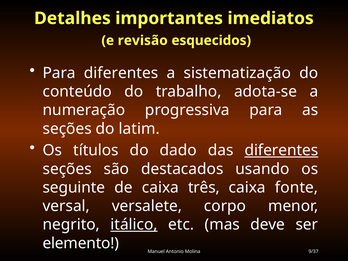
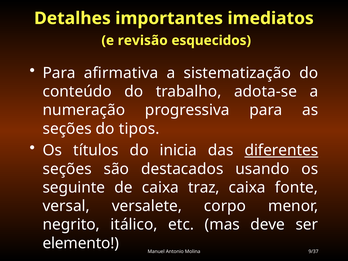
Para diferentes: diferentes -> afirmativa (121, 73)
latim: latim -> tipos (139, 129)
dado: dado -> inicia (178, 150)
três: três -> traz (204, 187)
itálico underline: present -> none (134, 225)
